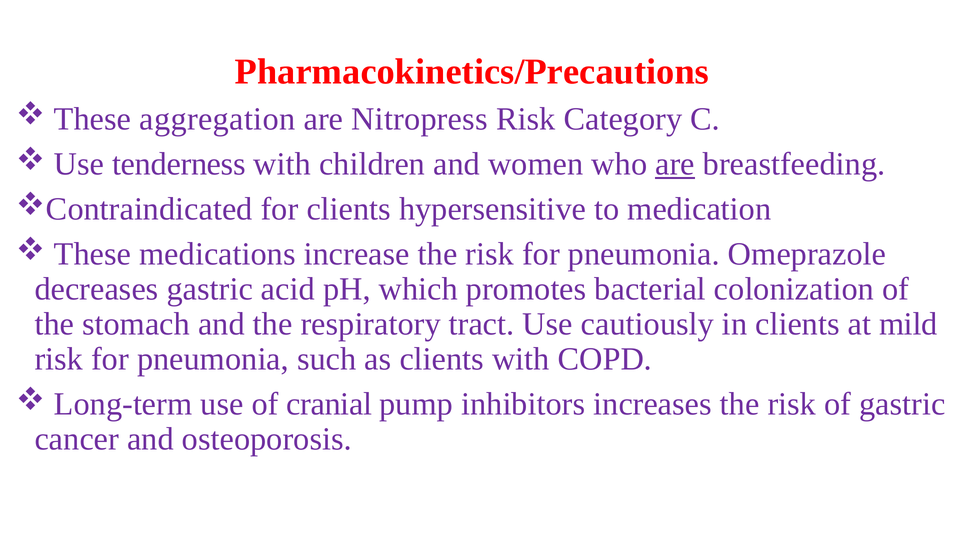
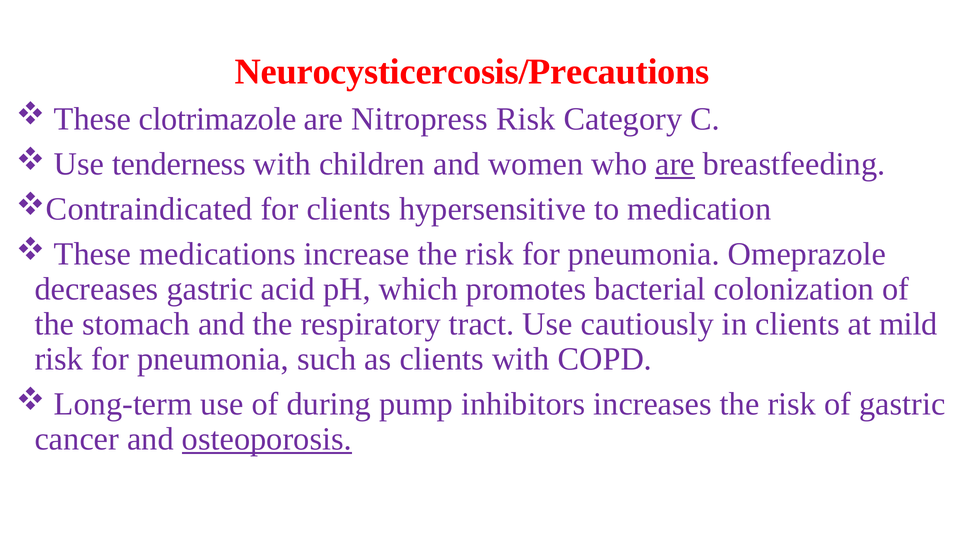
Pharmacokinetics/Precautions: Pharmacokinetics/Precautions -> Neurocysticercosis/Precautions (472, 72)
aggregation: aggregation -> clotrimazole (218, 119)
cranial: cranial -> during (329, 404)
osteoporosis underline: none -> present (267, 439)
